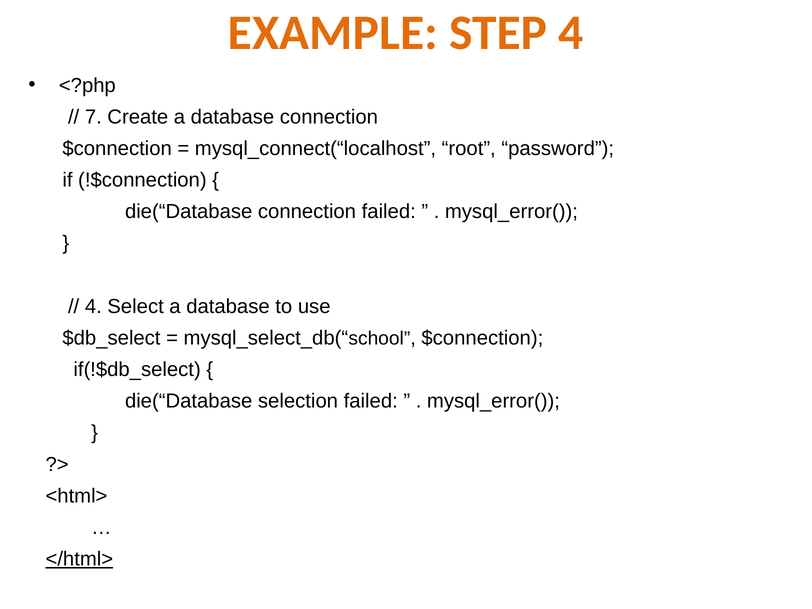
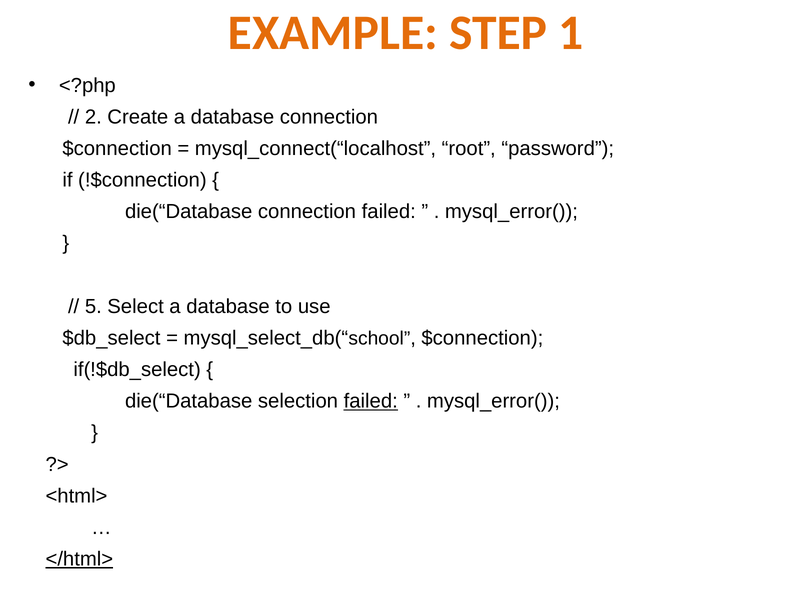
STEP 4: 4 -> 1 (571, 33)
7: 7 -> 2 (93, 117)
4: 4 -> 5 (93, 306)
failed underline: none -> present (371, 401)
